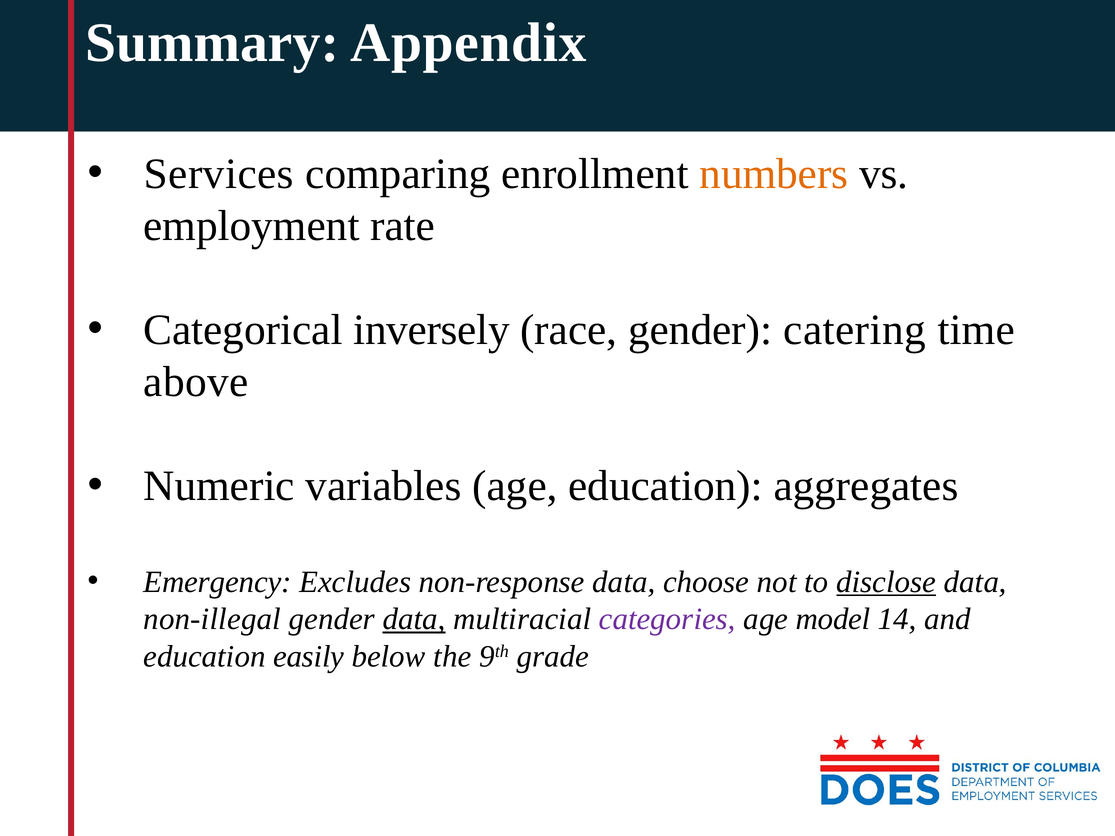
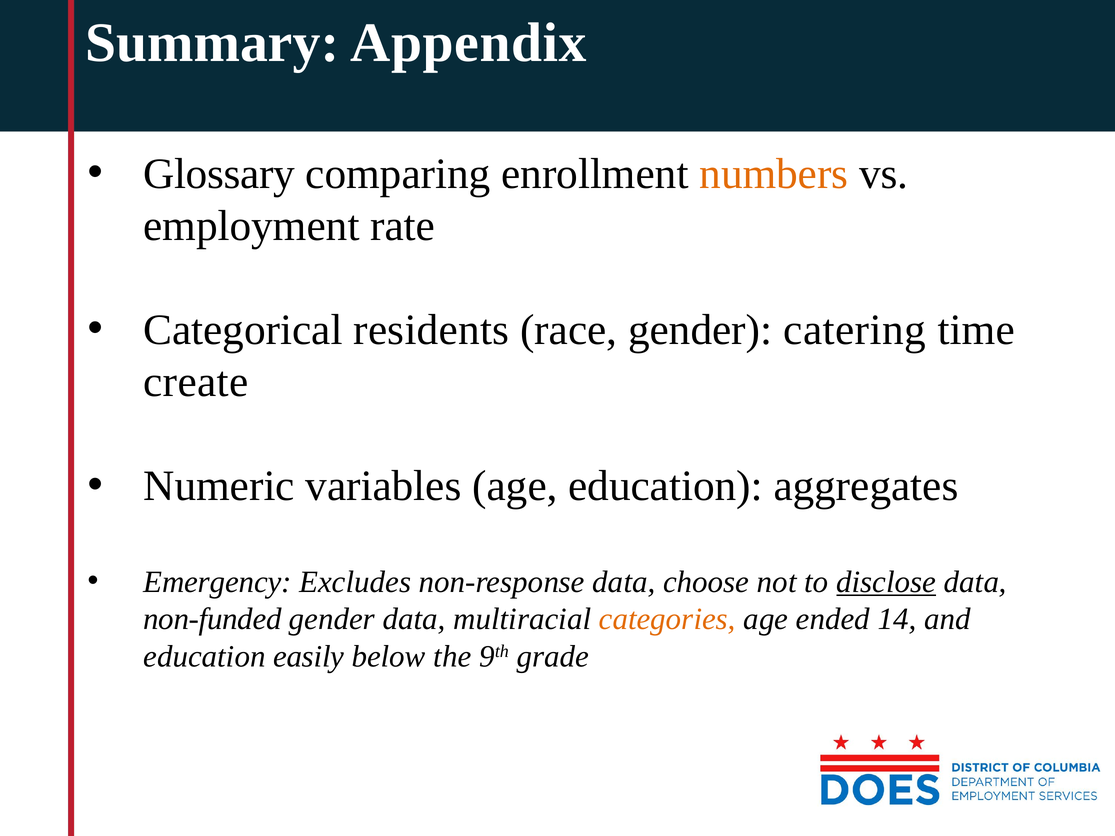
Services: Services -> Glossary (219, 174)
inversely: inversely -> residents (431, 330)
above: above -> create (196, 382)
non-illegal: non-illegal -> non-funded (212, 619)
data underline: present -> none (414, 619)
categories colour: purple -> orange (667, 619)
model: model -> ended (833, 619)
